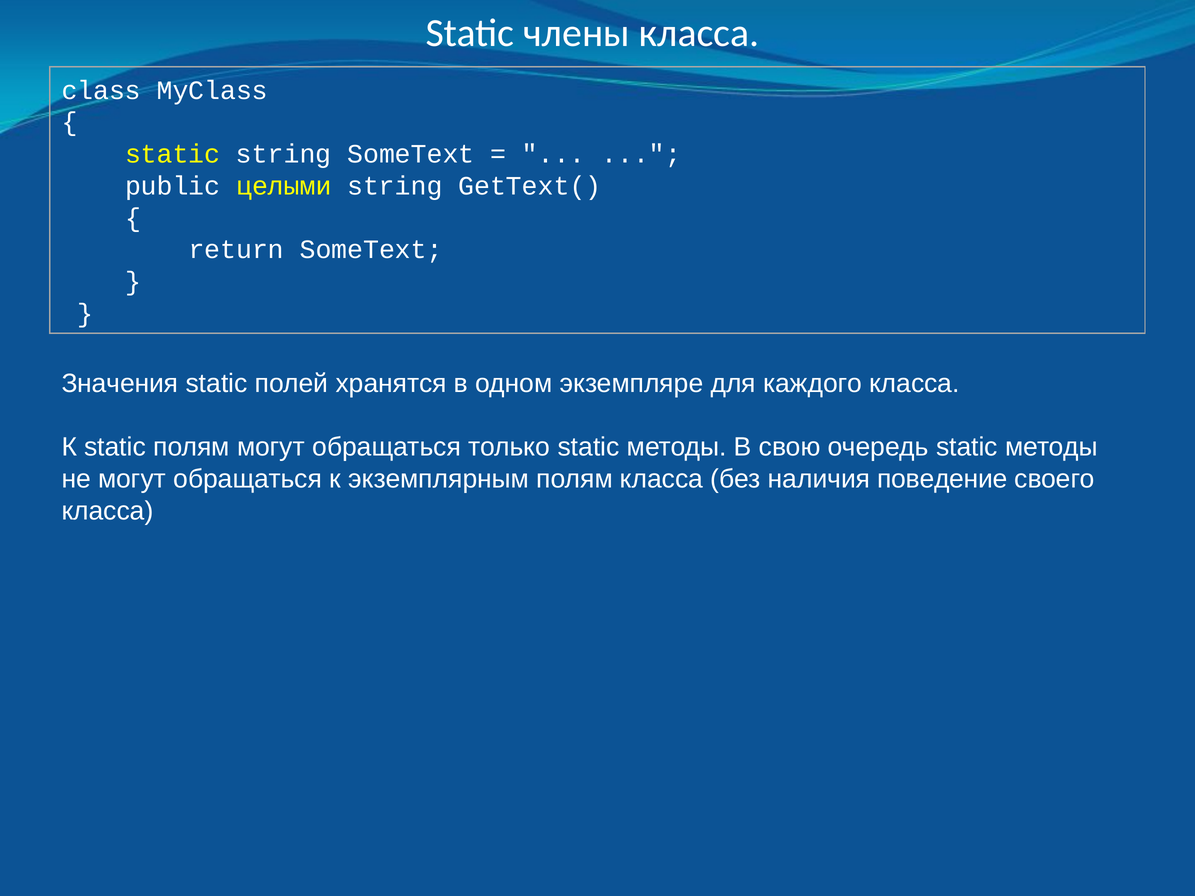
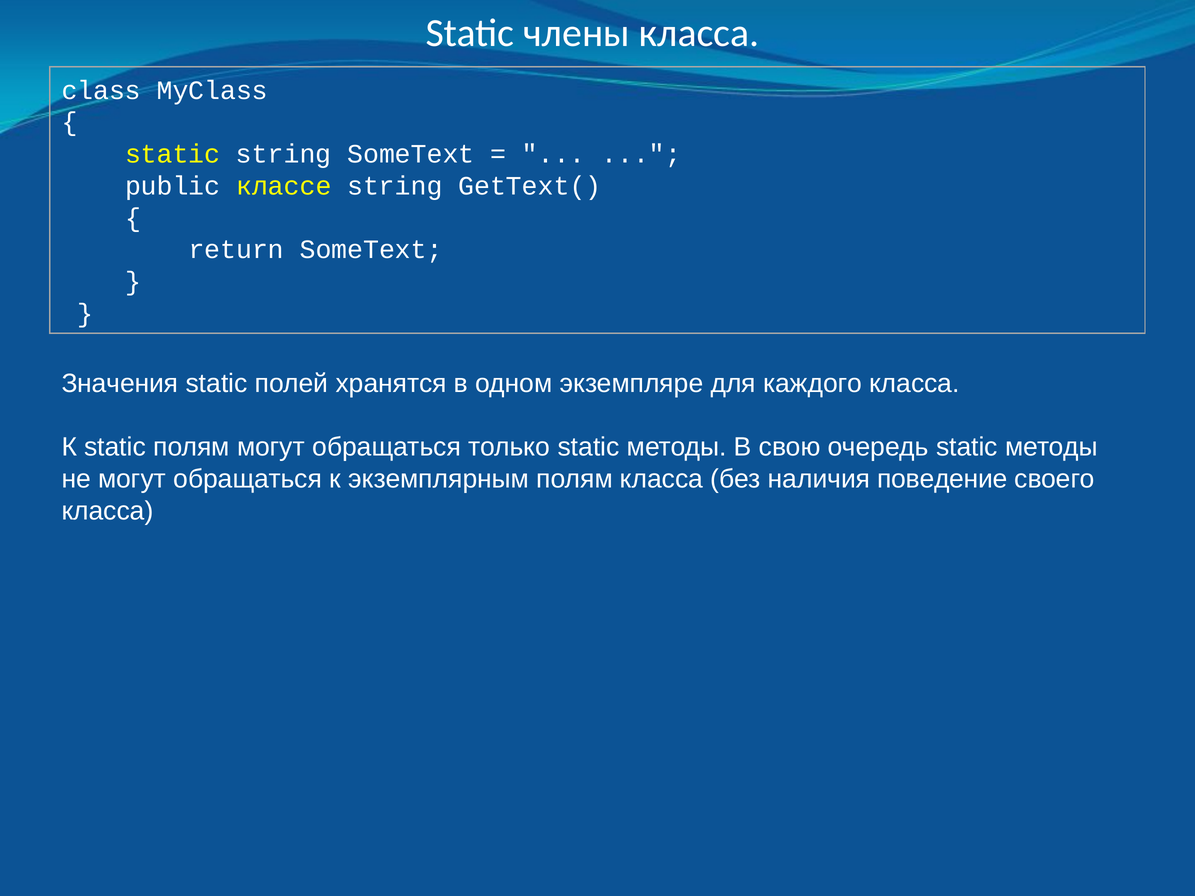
целыми: целыми -> классе (284, 186)
